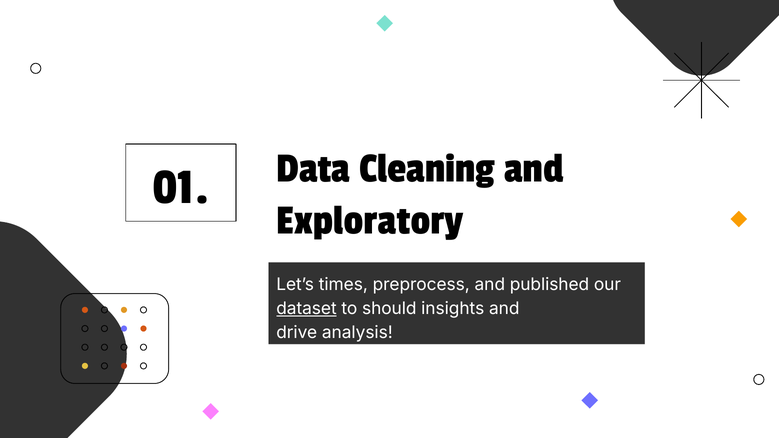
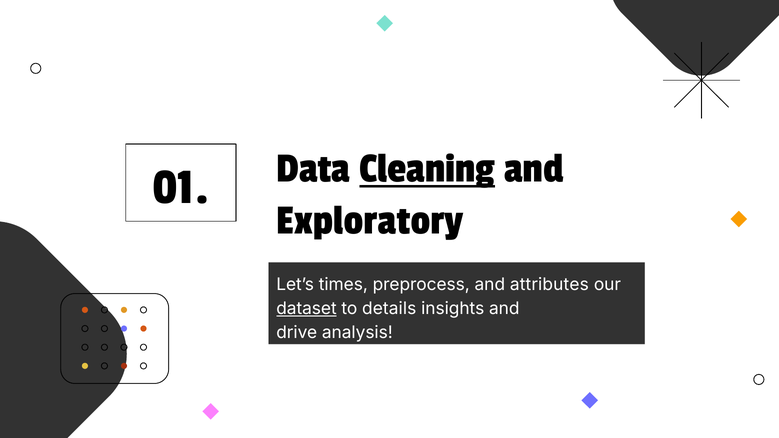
Cleaning underline: none -> present (427, 168)
published: published -> attributes (549, 285)
should: should -> details (389, 309)
